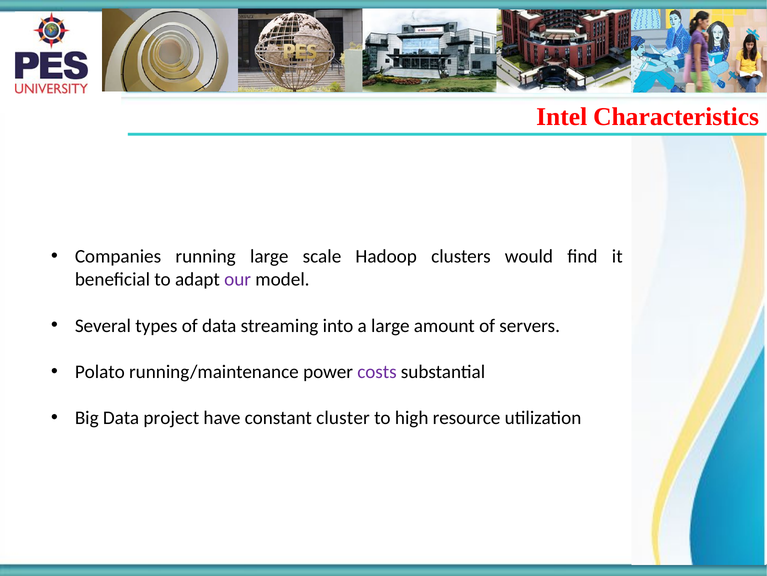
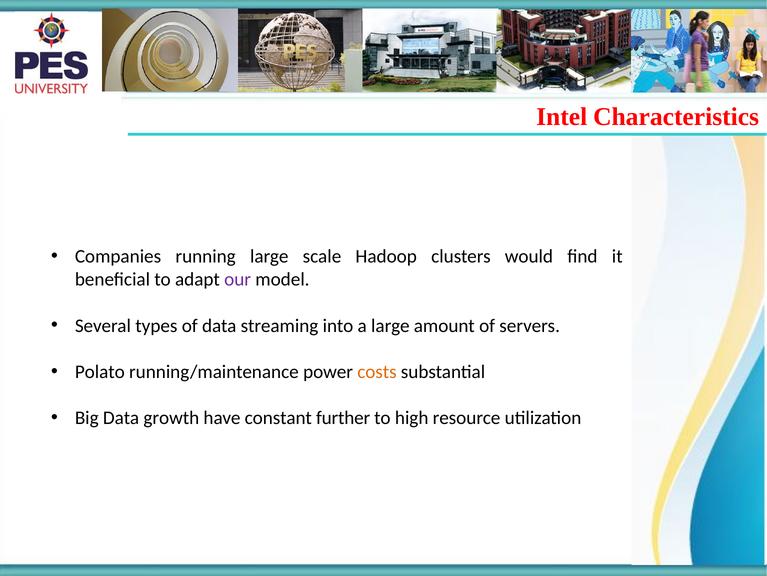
costs colour: purple -> orange (377, 371)
project: project -> growth (171, 417)
cluster: cluster -> further (343, 417)
